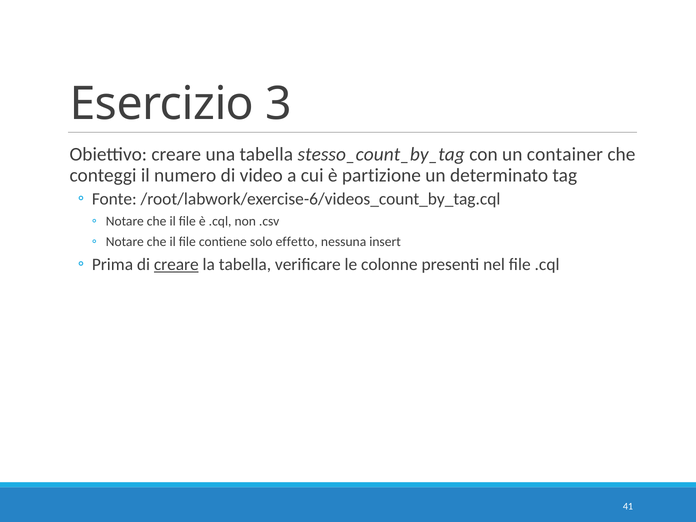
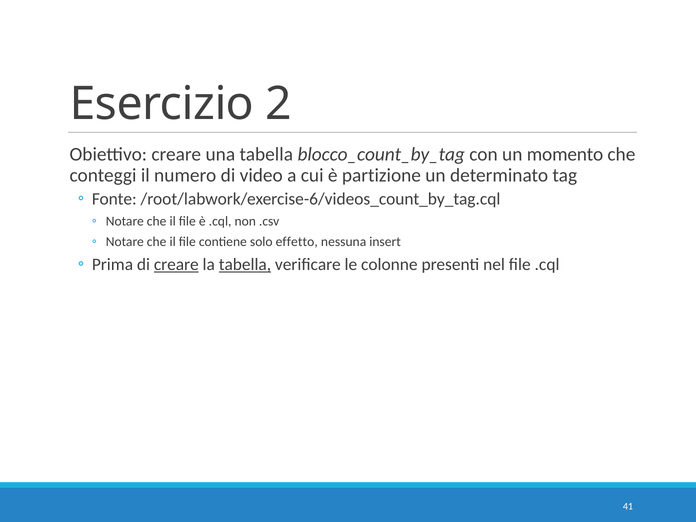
3: 3 -> 2 (278, 104)
stesso_count_by_tag: stesso_count_by_tag -> blocco_count_by_tag (381, 154)
container: container -> momento (565, 154)
tabella underline: none -> present (245, 264)
